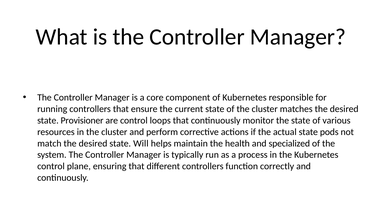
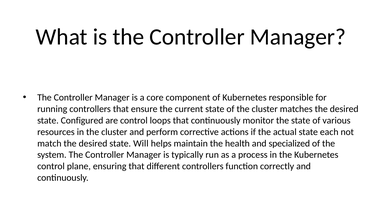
Provisioner: Provisioner -> Configured (82, 120)
pods: pods -> each (329, 132)
